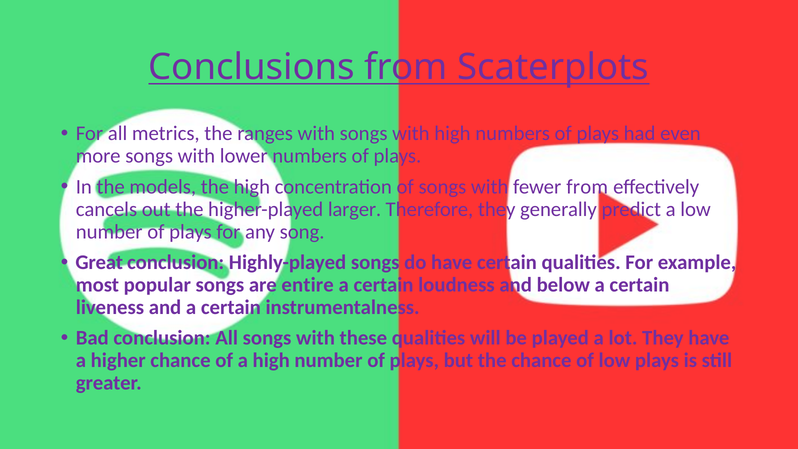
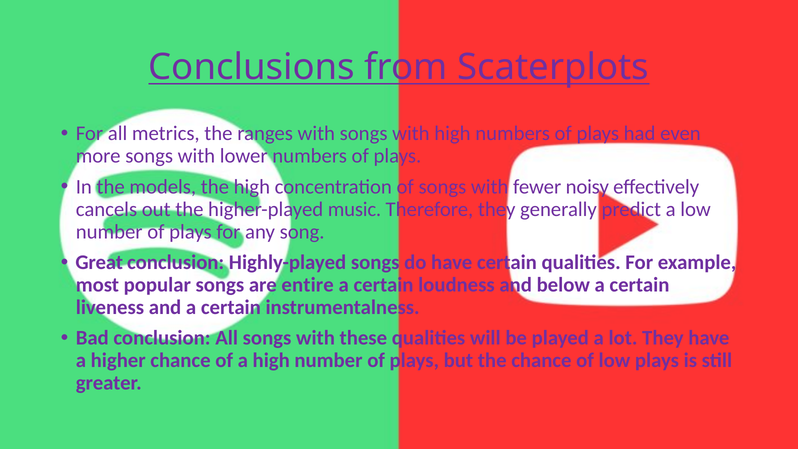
fewer from: from -> noisy (587, 187)
larger: larger -> music (355, 209)
